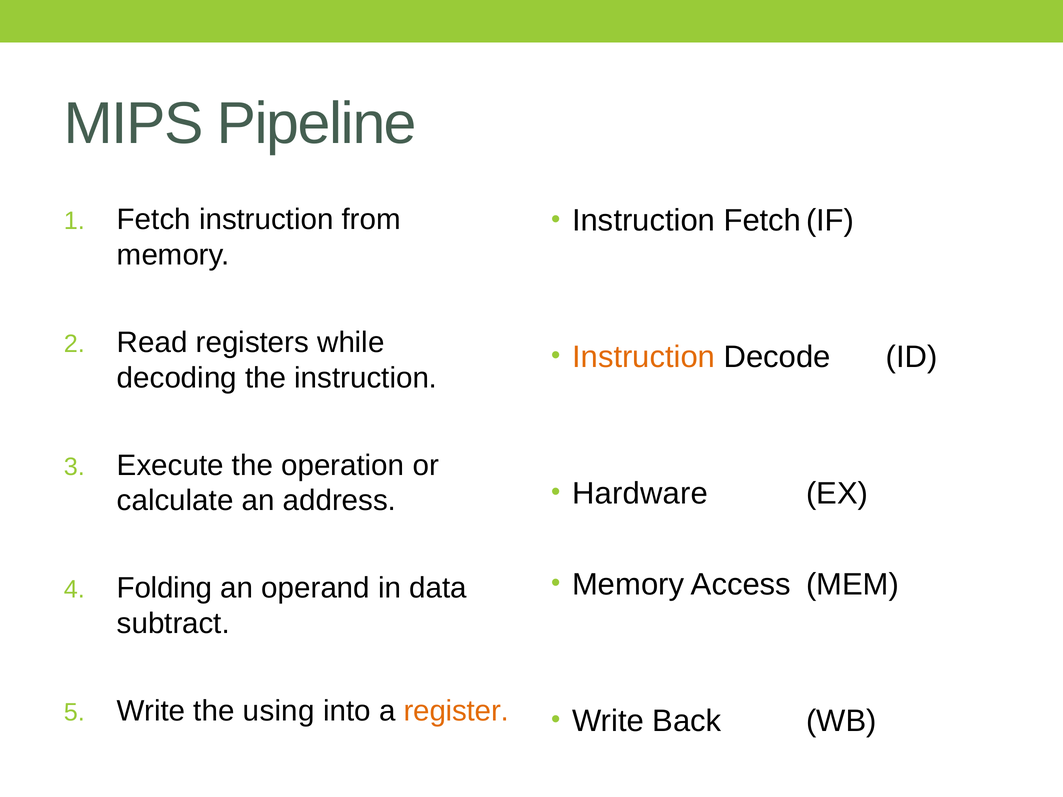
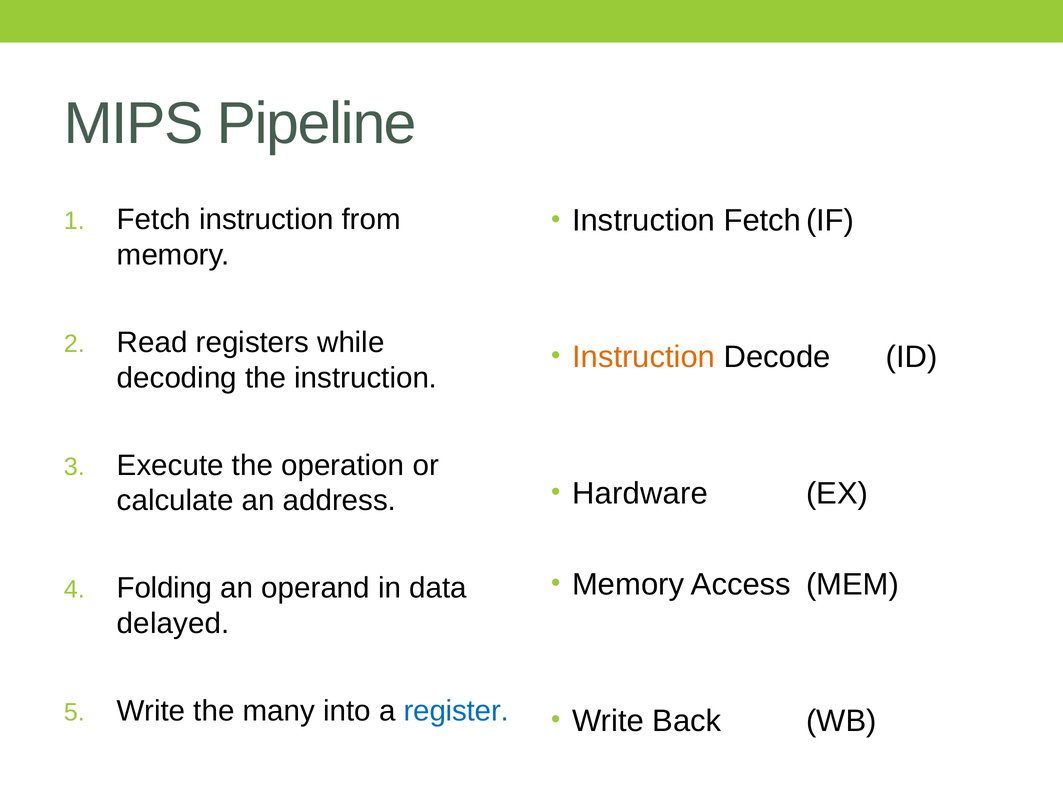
subtract: subtract -> delayed (173, 624)
using: using -> many (279, 711)
register colour: orange -> blue (456, 711)
